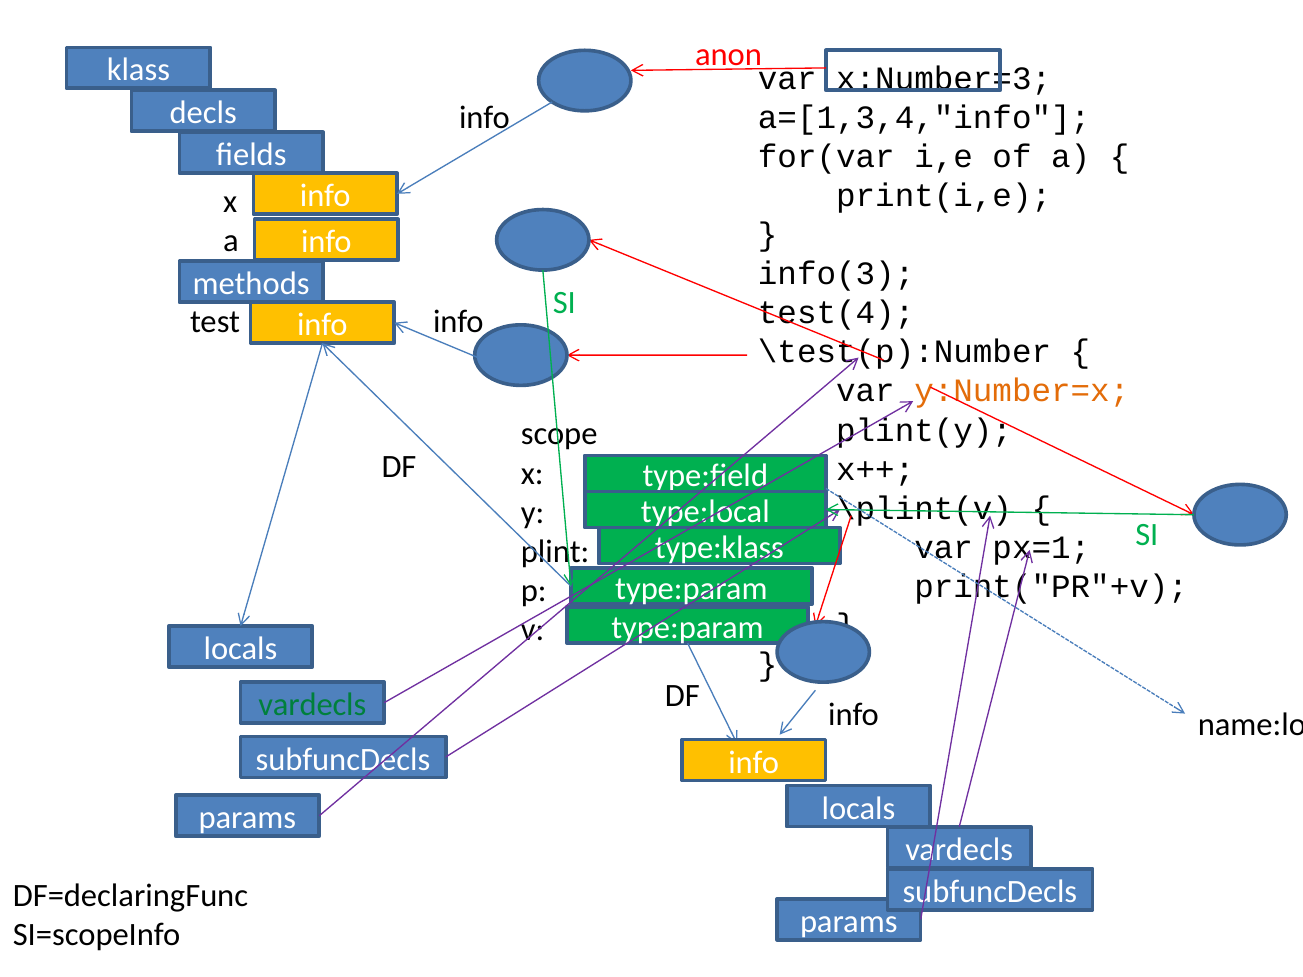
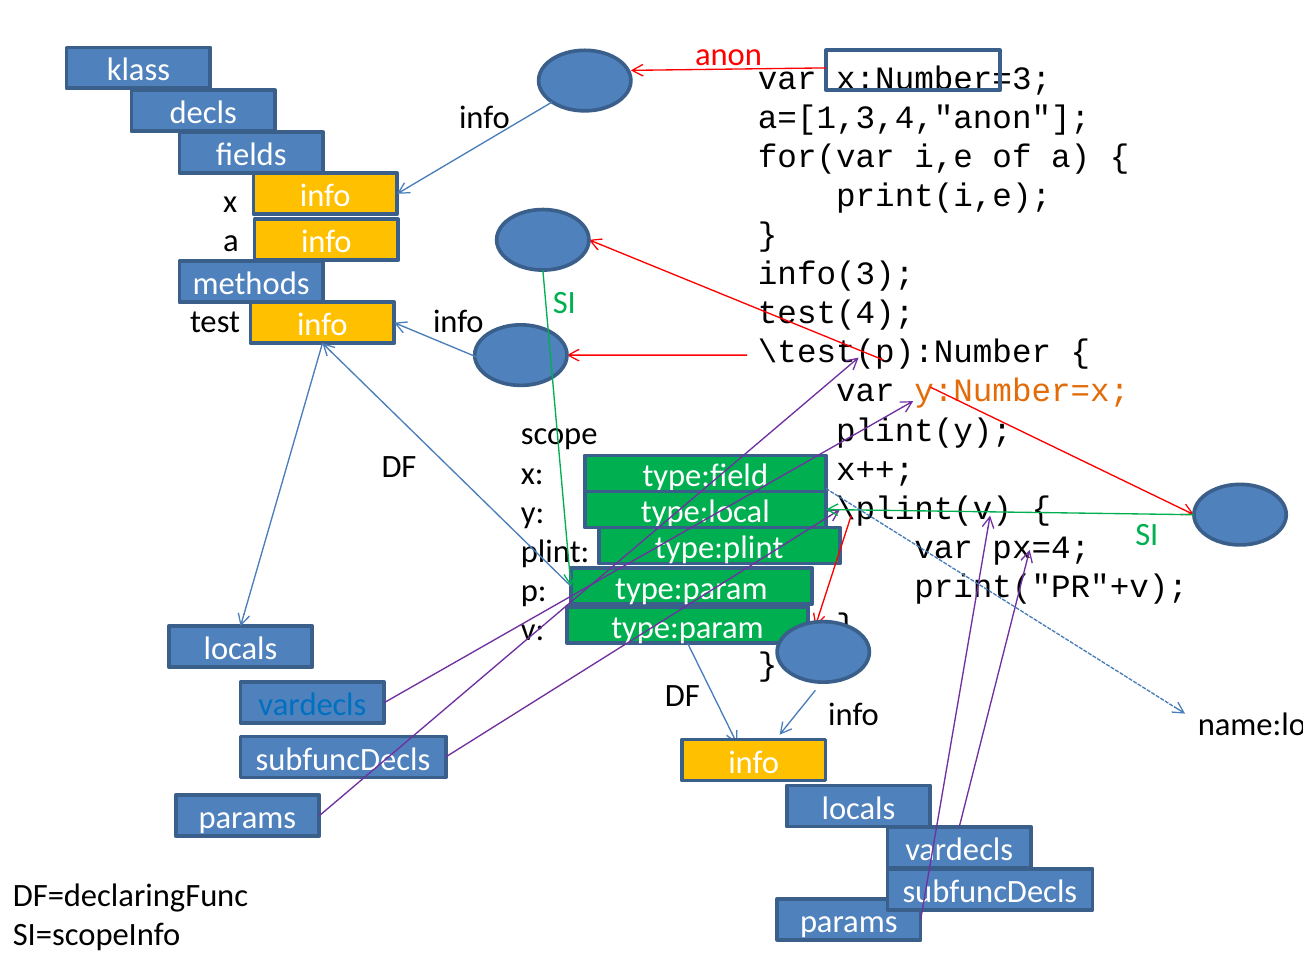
a=[1,3,4,"info: a=[1,3,4,"info -> a=[1,3,4,"anon (924, 118)
type:klass: type:klass -> type:plint (719, 548)
px=1: px=1 -> px=4 (1041, 548)
vardecls colour: green -> blue (312, 705)
